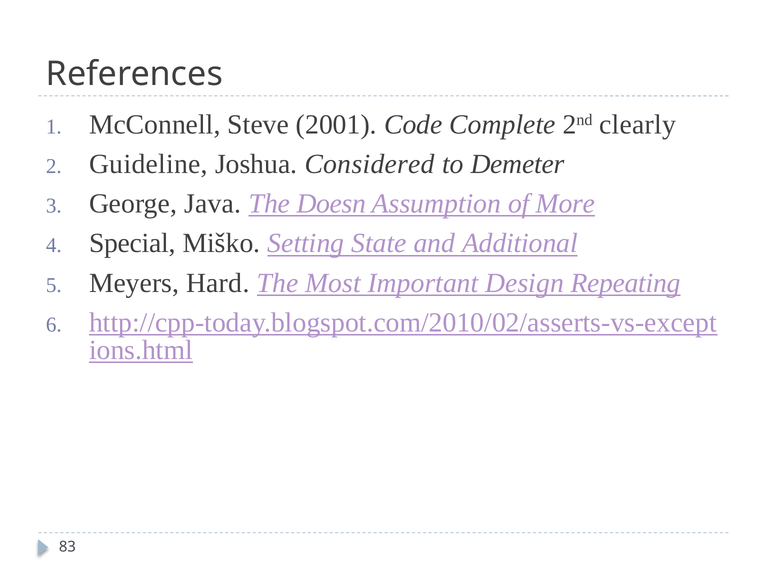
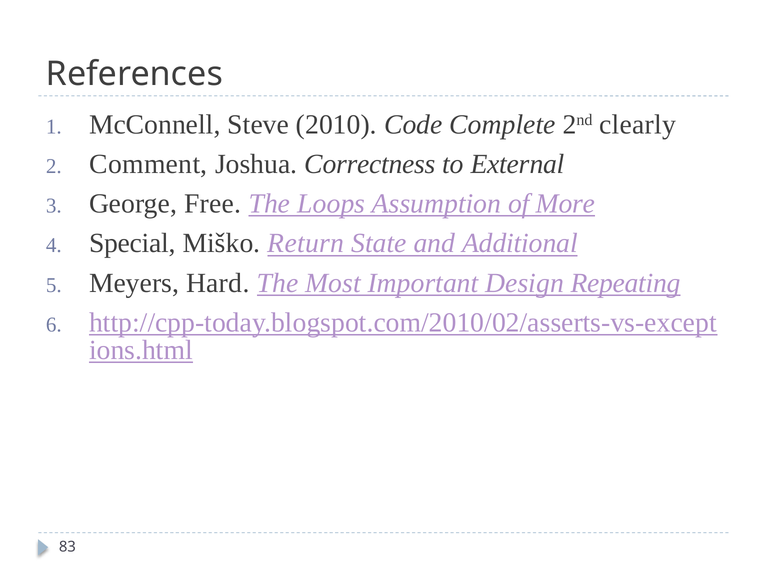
2001: 2001 -> 2010 (336, 125)
Guideline: Guideline -> Comment (148, 164)
Considered: Considered -> Correctness (370, 164)
Demeter: Demeter -> External (518, 164)
Java: Java -> Free (213, 204)
Doesn: Doesn -> Loops (331, 204)
Setting: Setting -> Return (306, 243)
